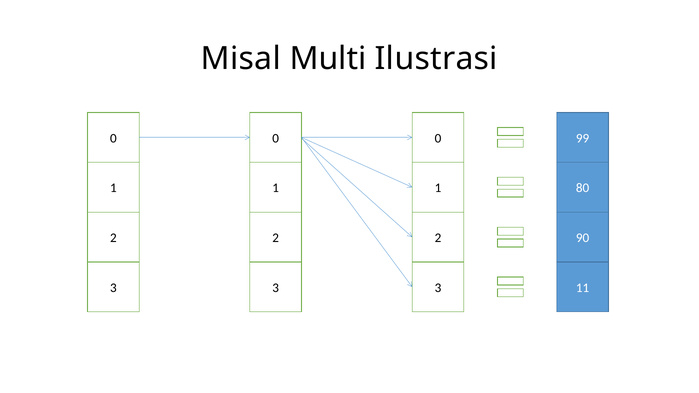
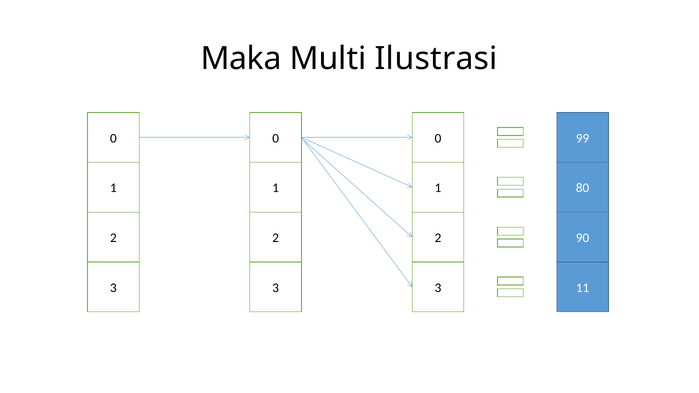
Misal: Misal -> Maka (241, 59)
